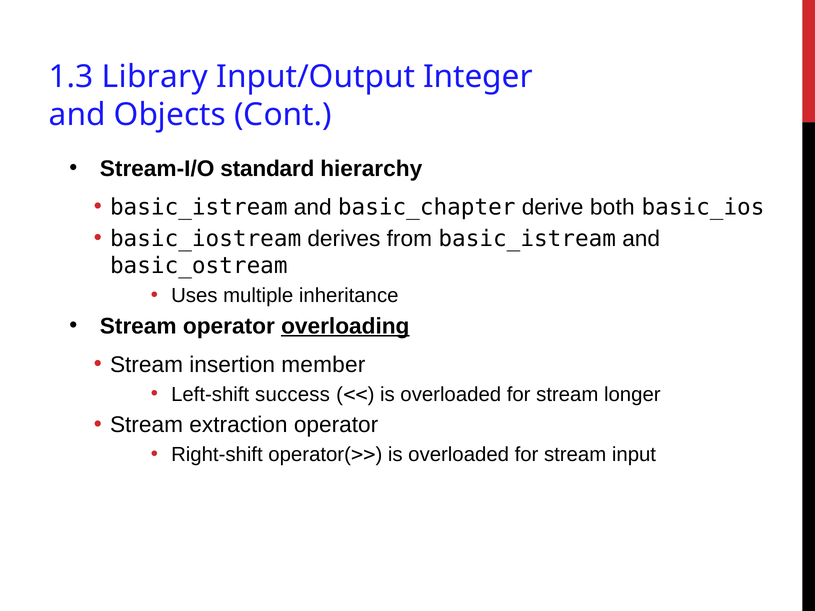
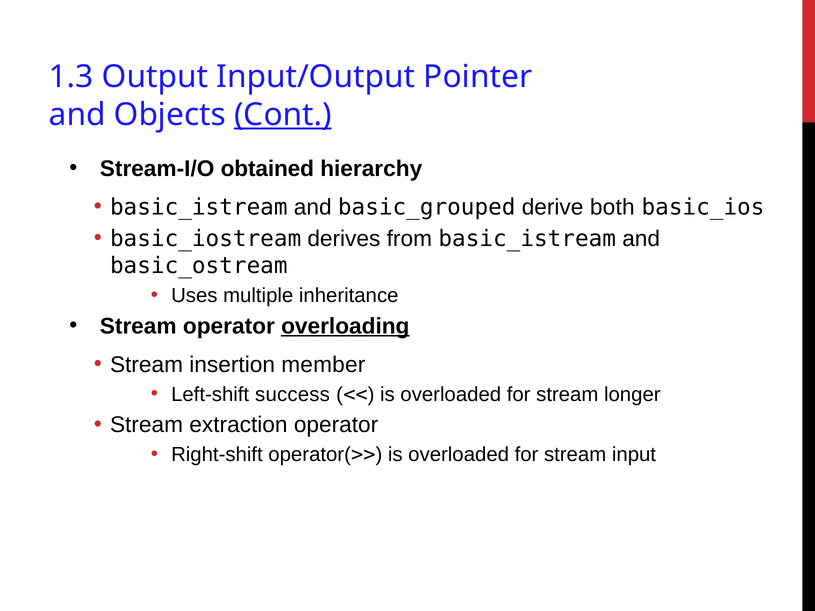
Library: Library -> Output (155, 77)
Integer: Integer -> Pointer (478, 77)
Cont underline: none -> present (283, 115)
standard: standard -> obtained (267, 169)
basic_chapter: basic_chapter -> basic_grouped (427, 207)
